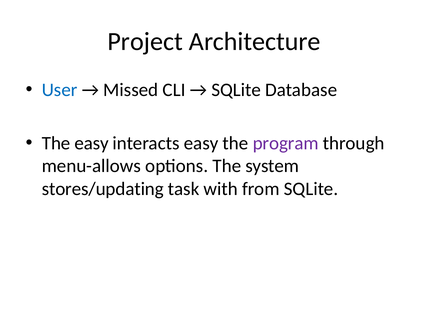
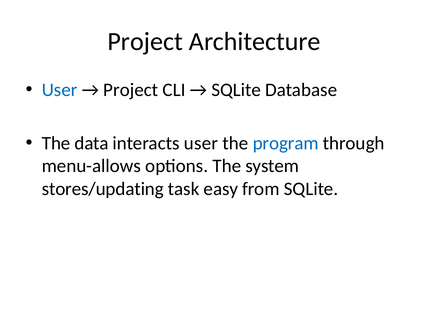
Missed: Missed -> Project (131, 90)
The easy: easy -> data (92, 143)
interacts easy: easy -> user (201, 143)
program colour: purple -> blue (286, 143)
with: with -> easy (221, 189)
